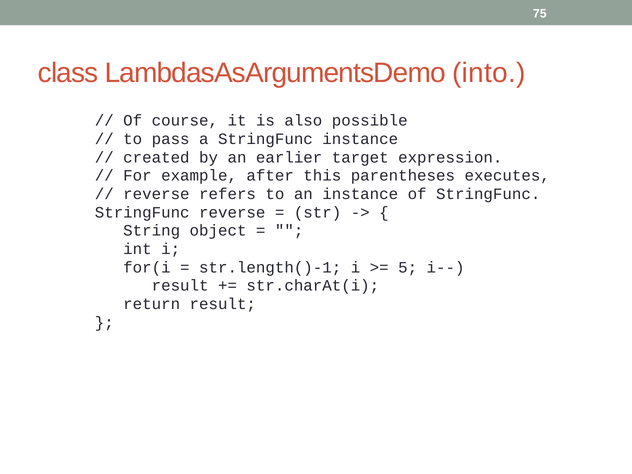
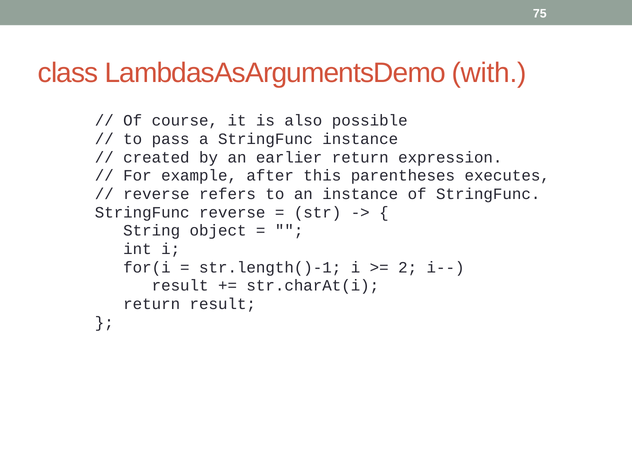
into: into -> with (489, 73)
earlier target: target -> return (360, 157)
5: 5 -> 2 (408, 267)
